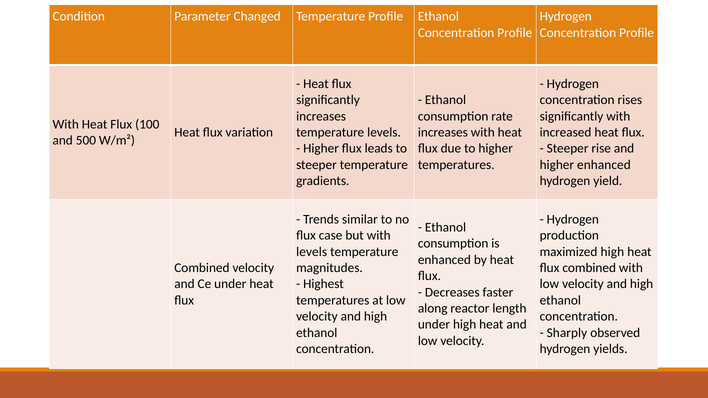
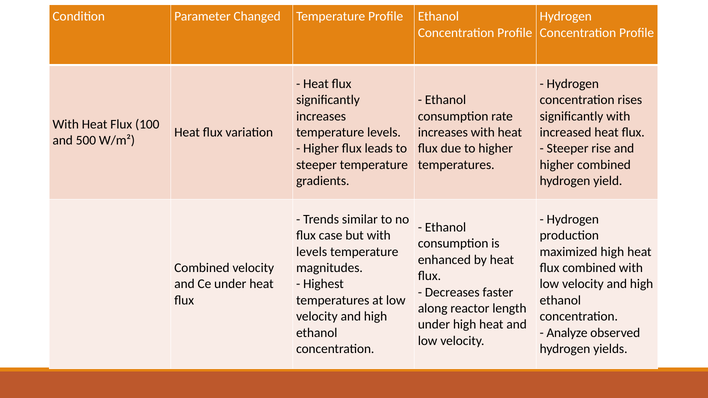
higher enhanced: enhanced -> combined (604, 165)
Sharply: Sharply -> Analyze (567, 333)
